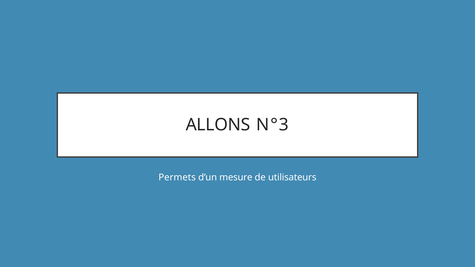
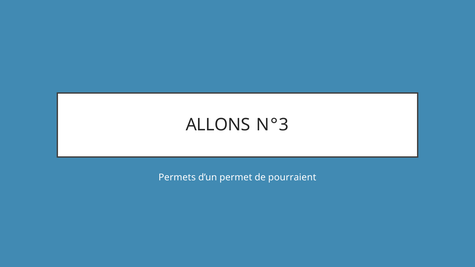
mesure: mesure -> permet (236, 178)
utilisateurs: utilisateurs -> pourraient (292, 178)
